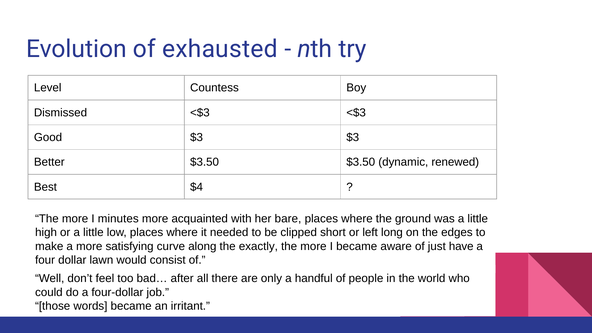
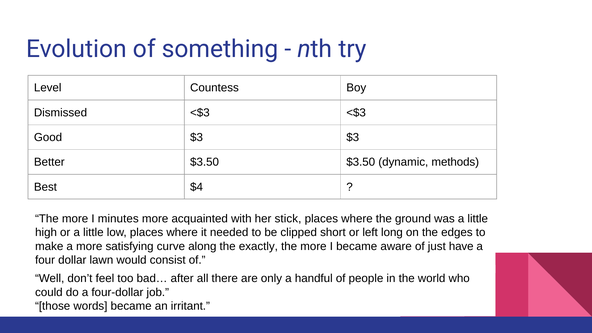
exhausted: exhausted -> something (220, 49)
renewed: renewed -> methods (455, 162)
bare: bare -> stick (288, 219)
